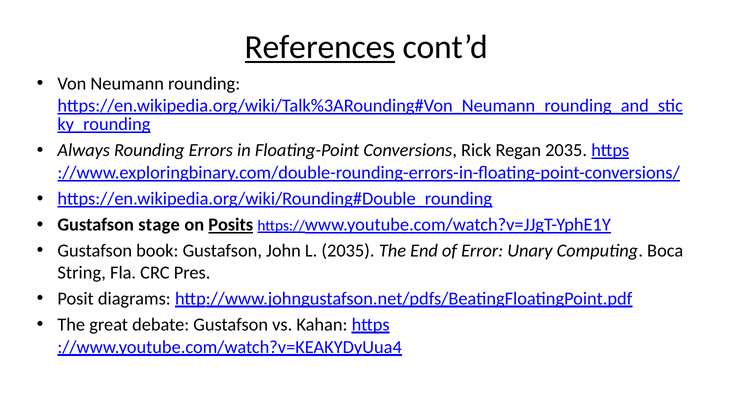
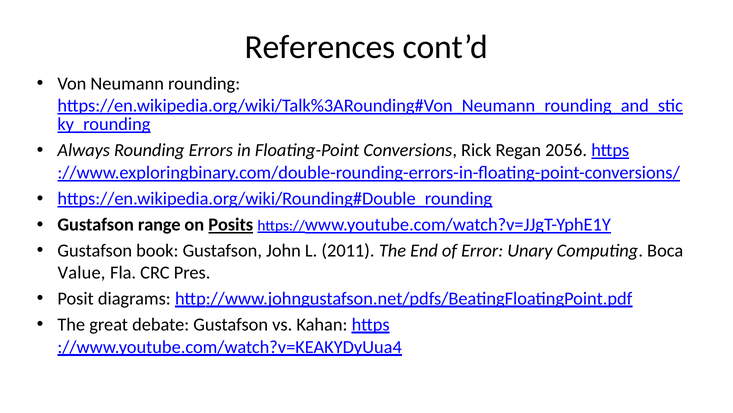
References underline: present -> none (320, 47)
Regan 2035: 2035 -> 2056 (566, 150)
stage: stage -> range (159, 225)
L 2035: 2035 -> 2011 (348, 251)
String: String -> Value (82, 273)
